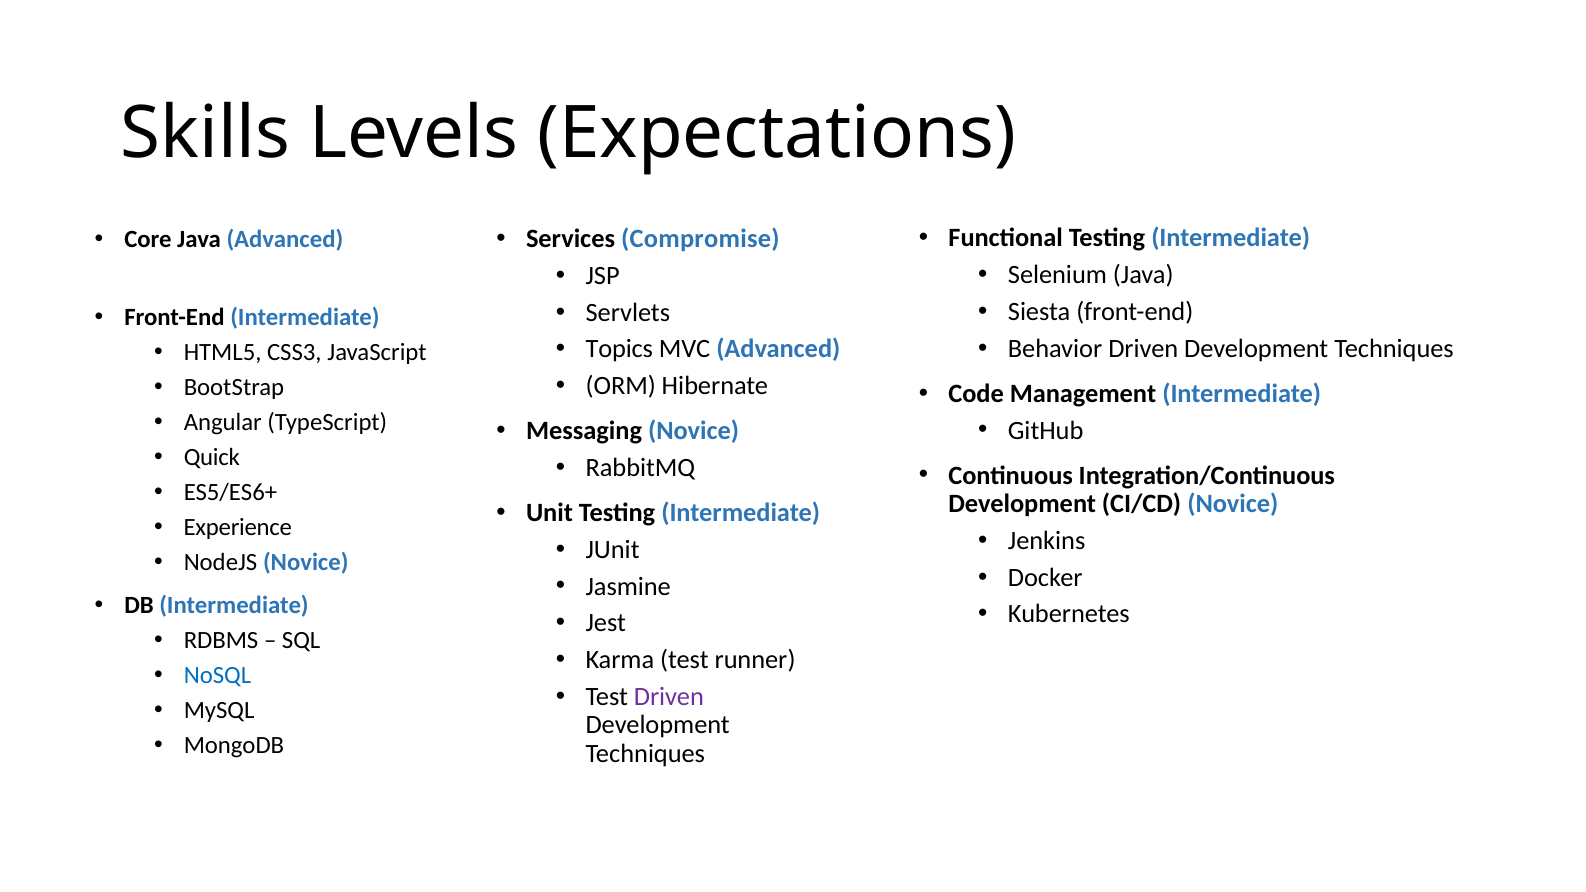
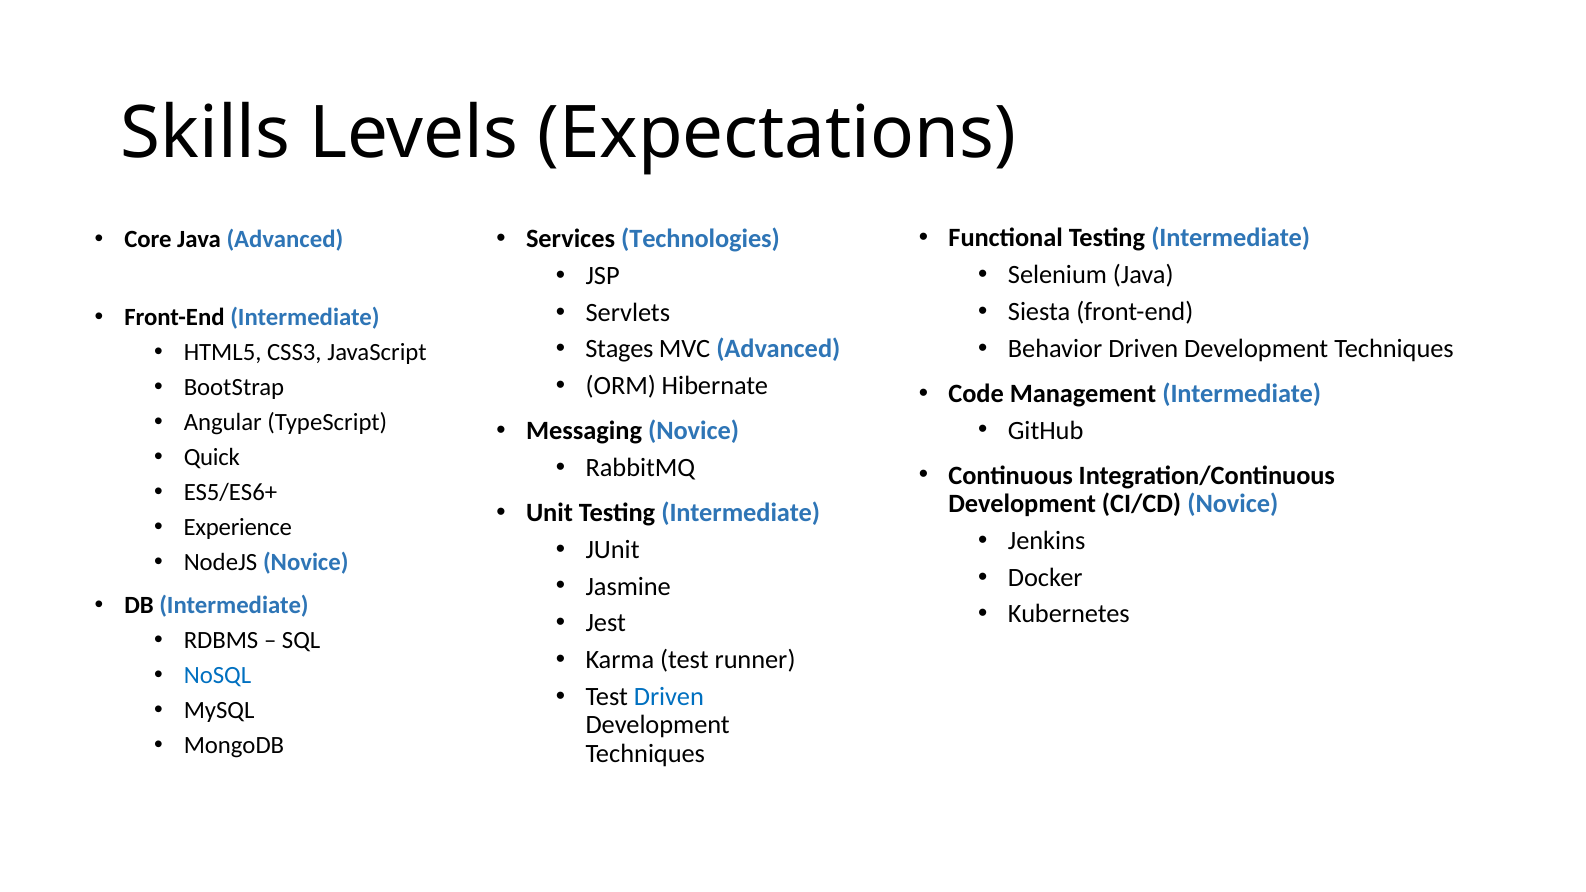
Compromise: Compromise -> Technologies (701, 239)
Topics: Topics -> Stages (619, 349)
Driven colour: purple -> blue (669, 697)
